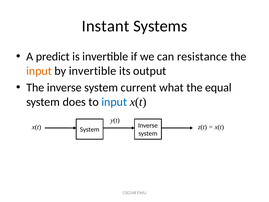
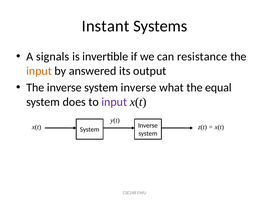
predict: predict -> signals (53, 56)
by invertible: invertible -> answered (93, 71)
inverse system current: current -> inverse (139, 88)
input colour: blue -> purple (114, 102)
